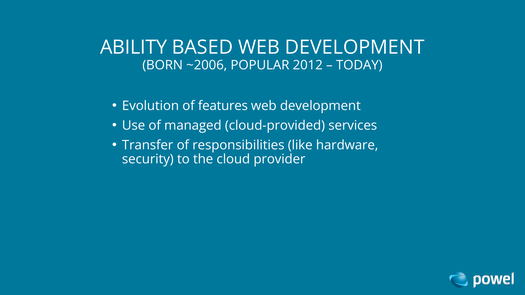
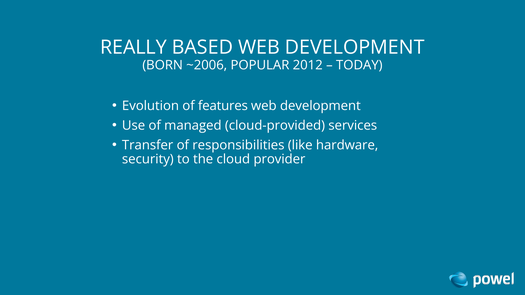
ABILITY: ABILITY -> REALLY (134, 47)
